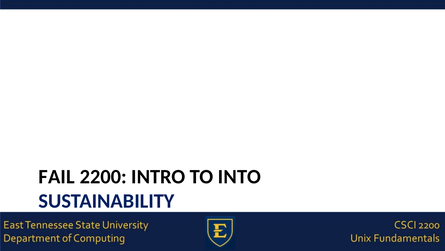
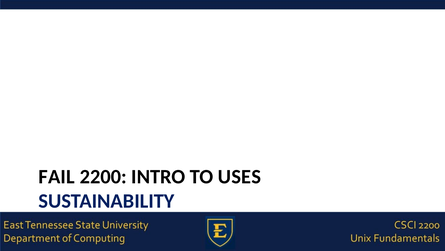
INTO: INTO -> USES (239, 176)
